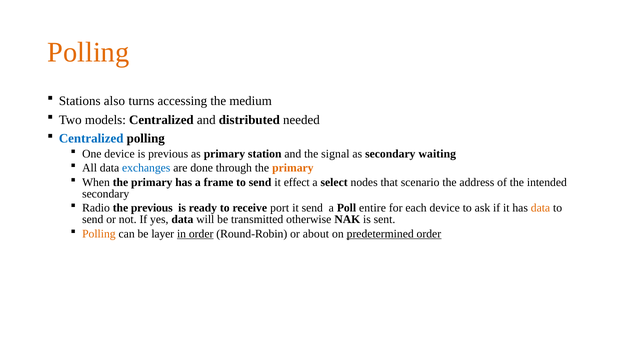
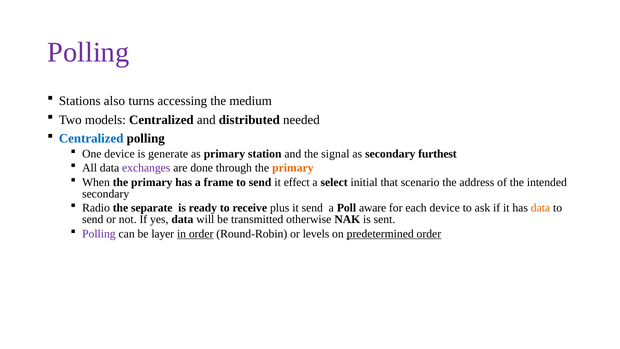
Polling colour: orange -> purple (88, 52)
is previous: previous -> generate (168, 154)
waiting: waiting -> furthest (437, 154)
exchanges colour: blue -> purple (146, 168)
nodes: nodes -> initial (364, 182)
the previous: previous -> separate (152, 208)
port: port -> plus (280, 208)
entire: entire -> aware (373, 208)
Polling colour: orange -> purple (99, 234)
about: about -> levels (316, 234)
